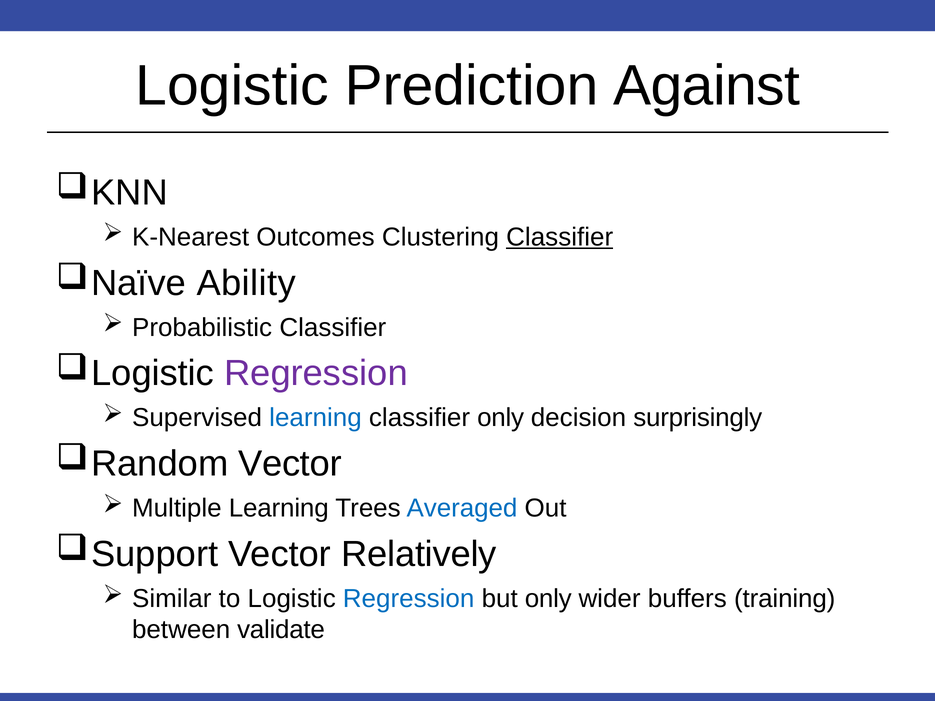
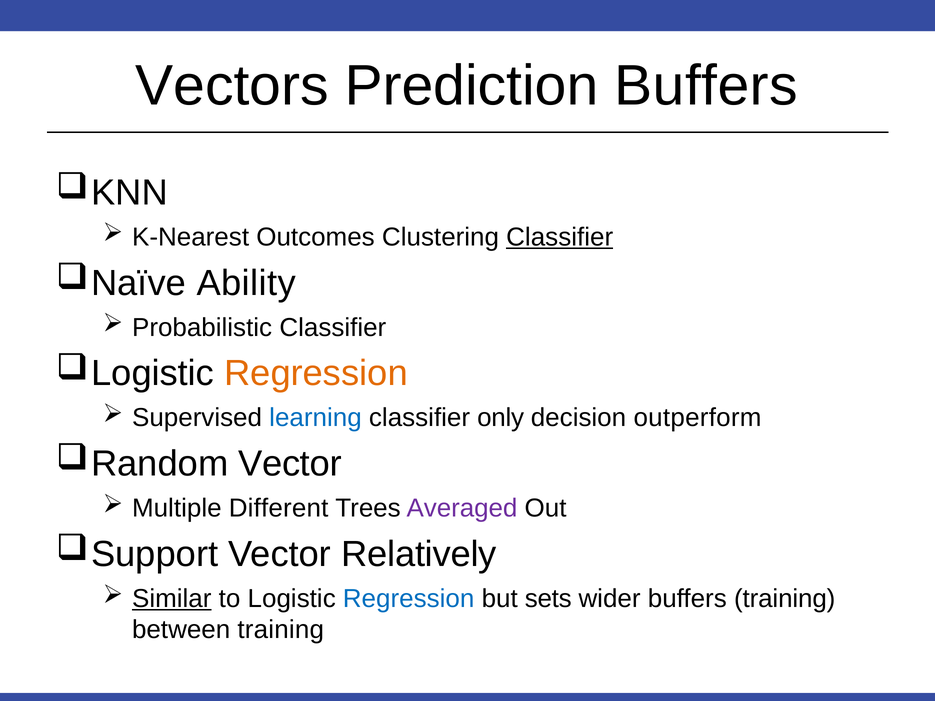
Logistic: Logistic -> Vectors (232, 86)
Prediction Against: Against -> Buffers (706, 86)
Regression colour: purple -> orange (316, 374)
surprisingly: surprisingly -> outperform (698, 418)
Multiple Learning: Learning -> Different (279, 509)
Averaged colour: blue -> purple (462, 509)
Similar underline: none -> present (172, 599)
but only: only -> sets (548, 599)
between validate: validate -> training (281, 630)
